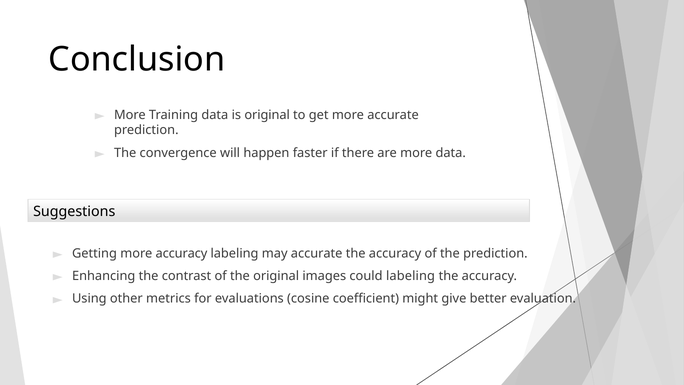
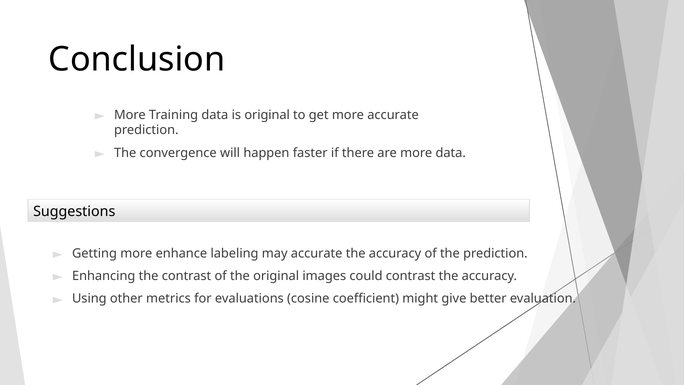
more accuracy: accuracy -> enhance (181, 253)
could labeling: labeling -> contrast (411, 276)
